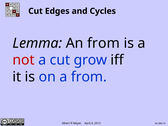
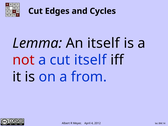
An from: from -> itself (103, 43)
cut grow: grow -> itself (90, 60)
